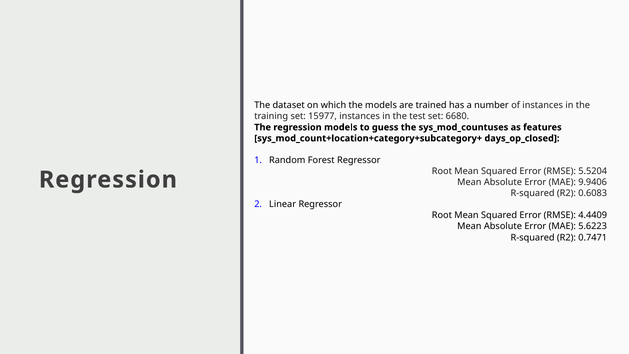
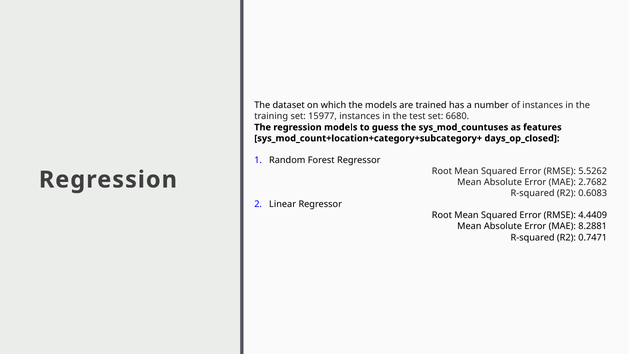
5.5204: 5.5204 -> 5.5262 (593, 171)
9.9406: 9.9406 -> 2.7682 (593, 182)
5.6223: 5.6223 -> 8.2881 (593, 226)
